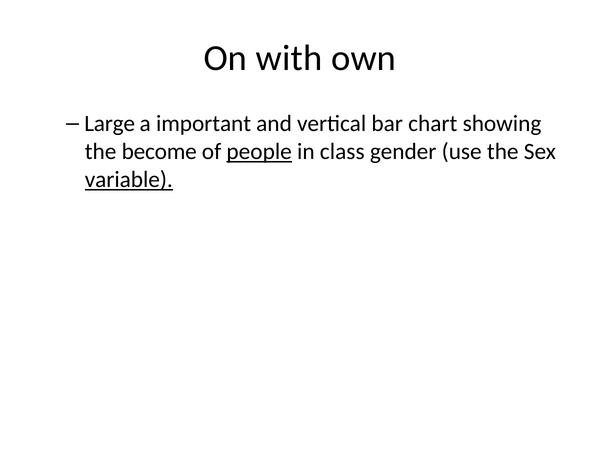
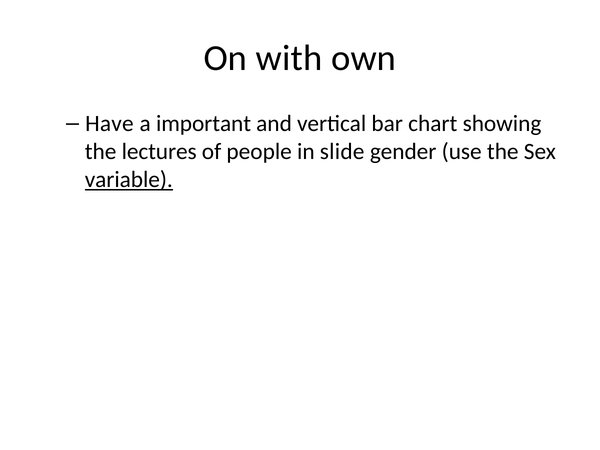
Large: Large -> Have (109, 124)
become: become -> lectures (159, 152)
people underline: present -> none (259, 152)
class: class -> slide (342, 152)
